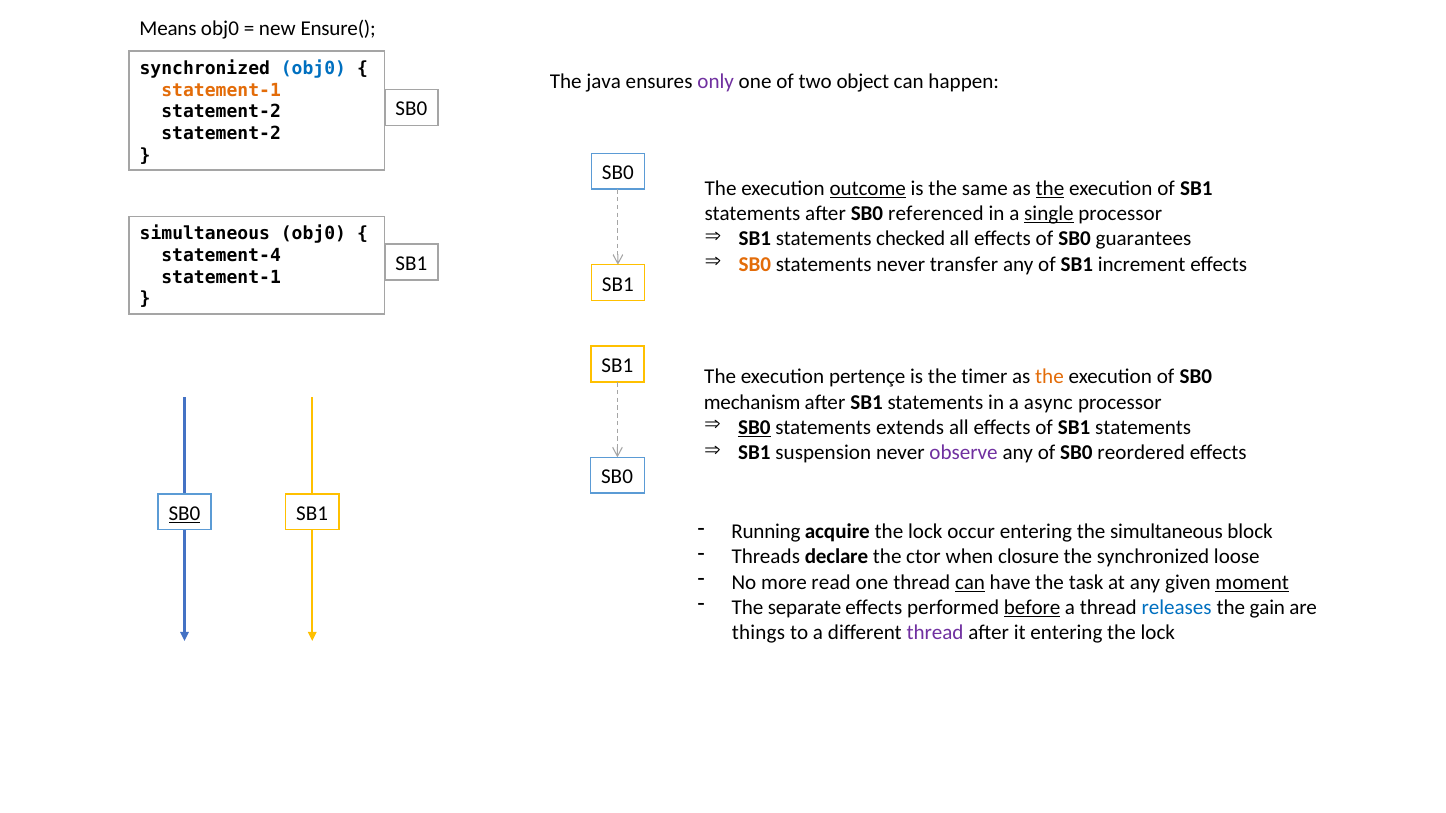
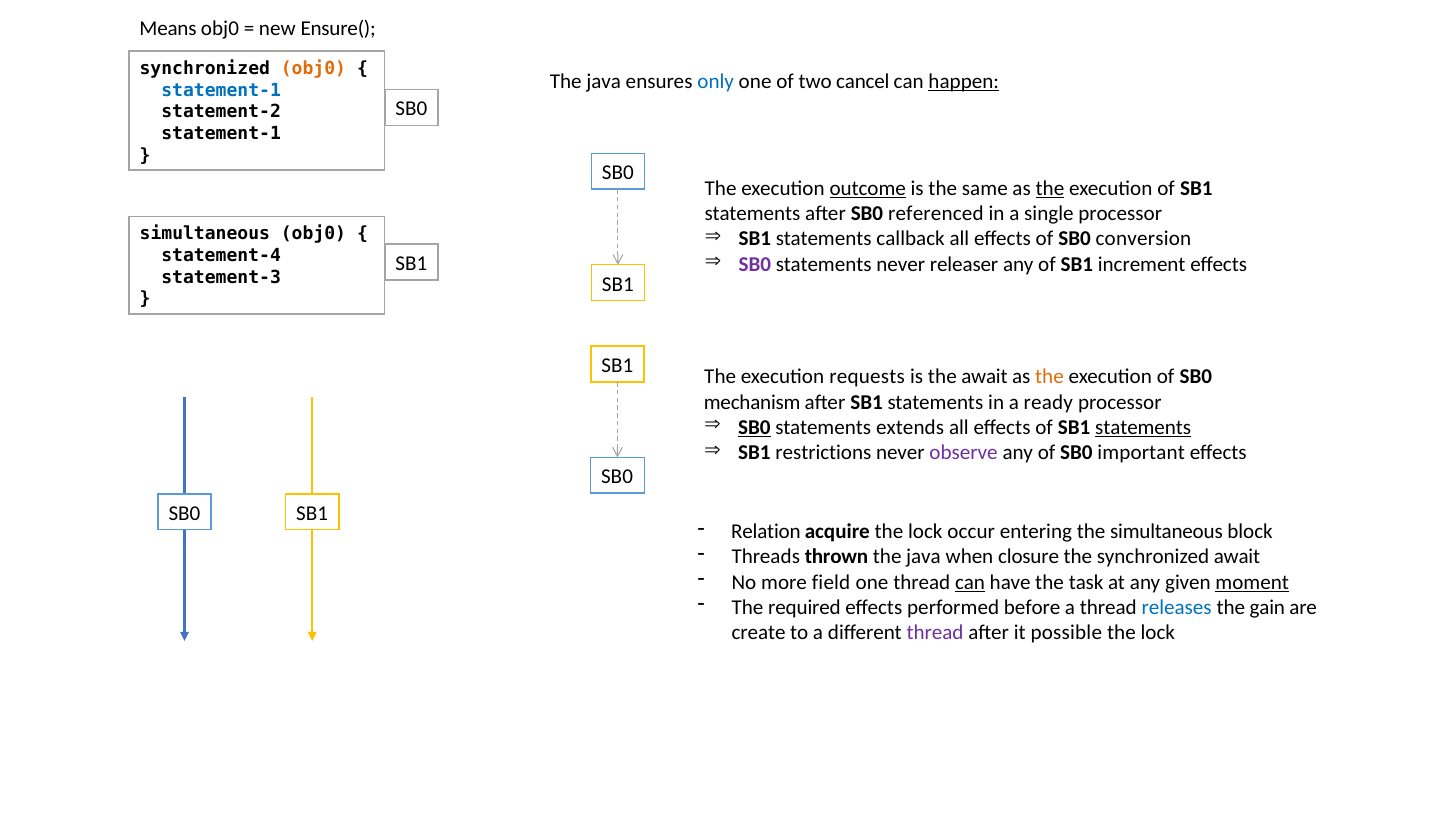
obj0 colour: blue -> orange (313, 69)
only colour: purple -> blue (716, 82)
object: object -> cancel (863, 82)
happen underline: none -> present (964, 82)
statement-1 colour: orange -> blue (221, 90)
statement-2: statement-2 -> statement-1 (221, 134)
single underline: present -> none (1049, 214)
checked: checked -> callback (911, 239)
guarantees: guarantees -> conversion (1143, 239)
SB0 colour: orange -> purple (755, 264)
transfer: transfer -> releaser (964, 264)
statement-1: statement-1 -> statement-3 (221, 277)
pertençe: pertençe -> requests (867, 377)
the timer: timer -> await (984, 377)
async: async -> ready (1048, 402)
statements underline: none -> present (1143, 428)
suspension: suspension -> restrictions (823, 453)
reordered: reordered -> important (1141, 453)
SB0 underline: present -> none (184, 513)
Running: Running -> Relation (766, 532)
declare: declare -> thrown (836, 557)
ctor: ctor -> java (924, 557)
synchronized loose: loose -> await (1237, 557)
read: read -> field (831, 582)
separate: separate -> required (805, 608)
before underline: present -> none (1032, 608)
things: things -> create (759, 633)
it entering: entering -> possible (1066, 633)
